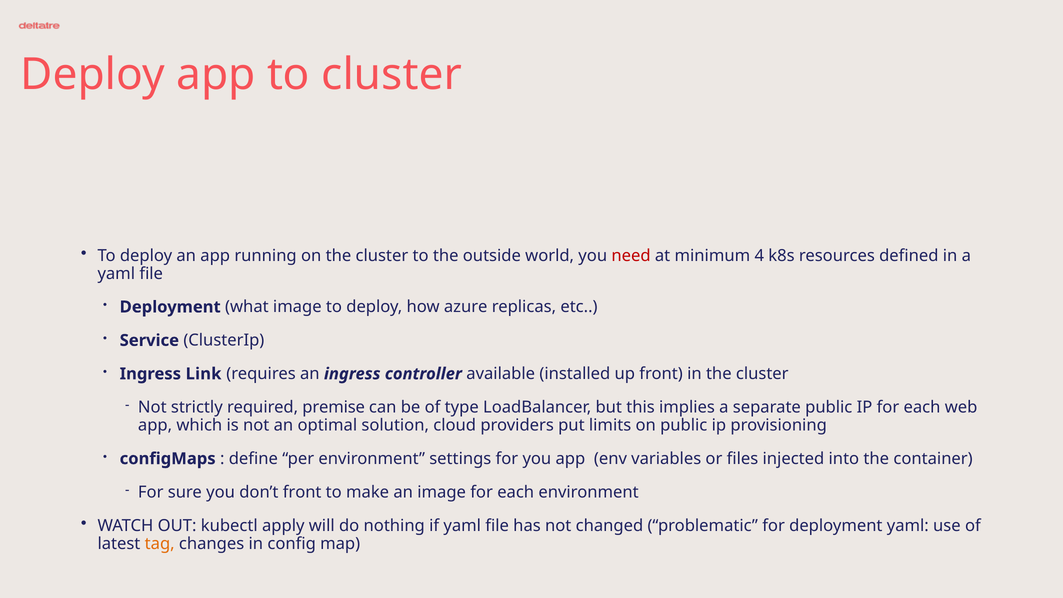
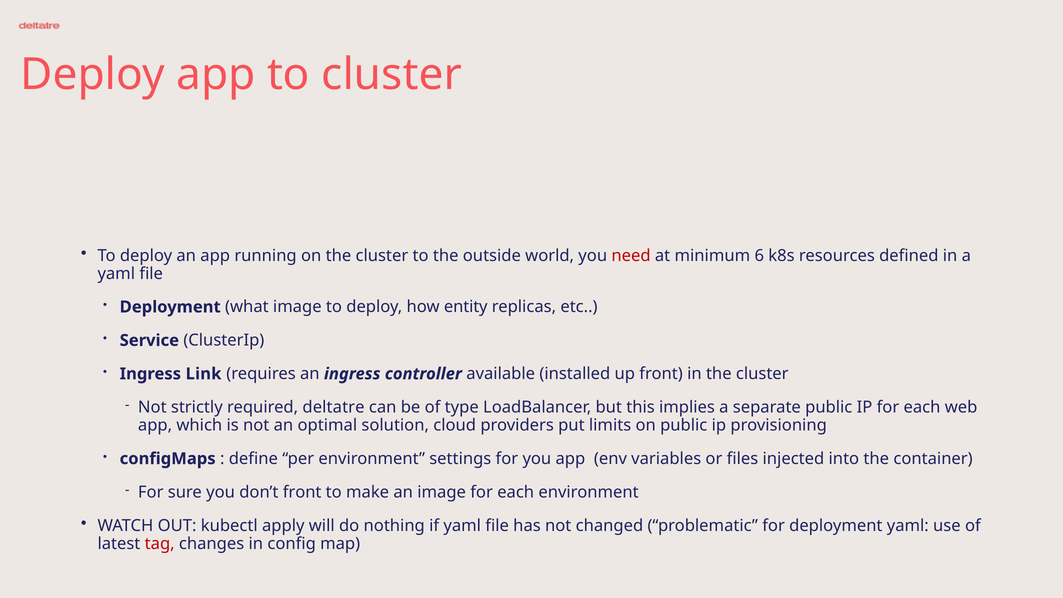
4: 4 -> 6 (759, 256)
azure: azure -> entity (466, 307)
premise: premise -> deltatre (334, 407)
tag colour: orange -> red (160, 543)
